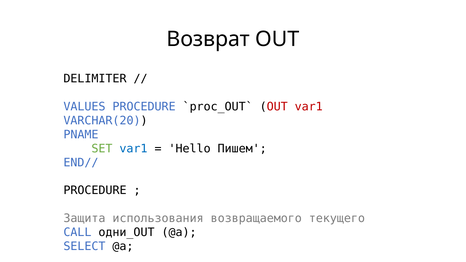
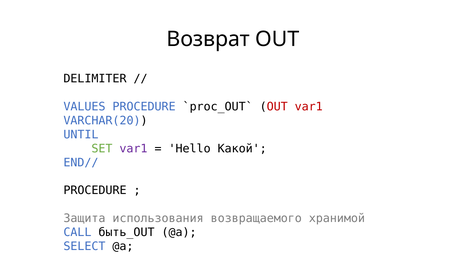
PNAME: PNAME -> UNTIL (81, 135)
var1 colour: blue -> purple (133, 149)
Пишем: Пишем -> Какой (242, 149)
текущего: текущего -> хранимой (337, 219)
одни_OUT: одни_OUT -> быть_OUT (126, 233)
